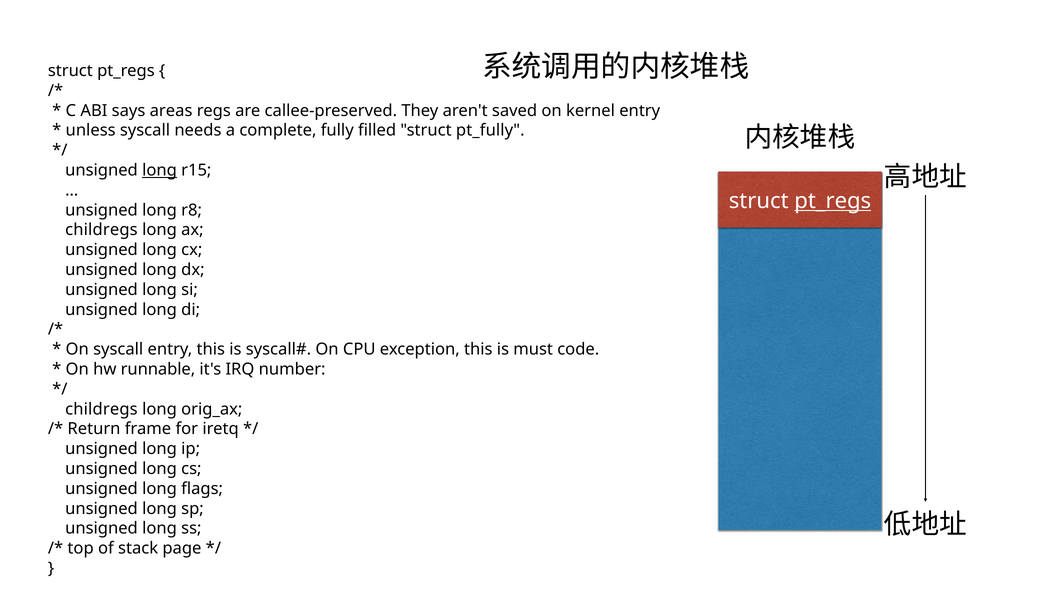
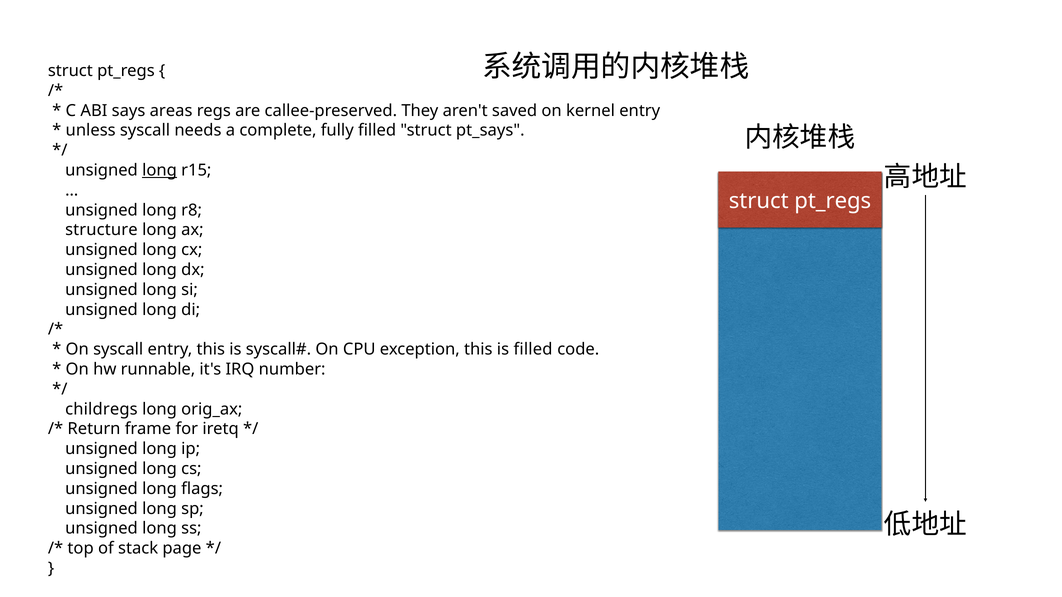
pt_fully: pt_fully -> pt_says (490, 131)
pt_regs underline: present -> none (833, 201)
childregs: childregs -> structure (101, 230)
is must: must -> filled (533, 350)
